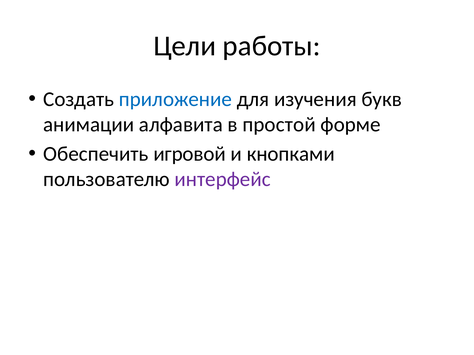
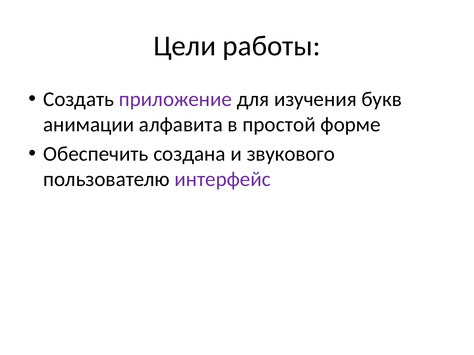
приложение colour: blue -> purple (176, 99)
игровой: игровой -> создана (190, 154)
кнопками: кнопками -> звукового (291, 154)
